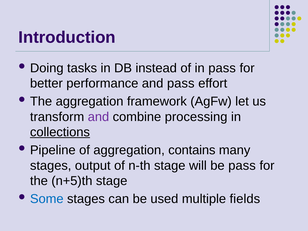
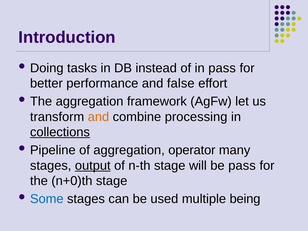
and pass: pass -> false (181, 83)
and colour: purple -> orange (98, 117)
contains: contains -> operator (192, 150)
output underline: none -> present (93, 166)
n+5)th: n+5)th -> n+0)th (72, 181)
fields: fields -> being (245, 199)
